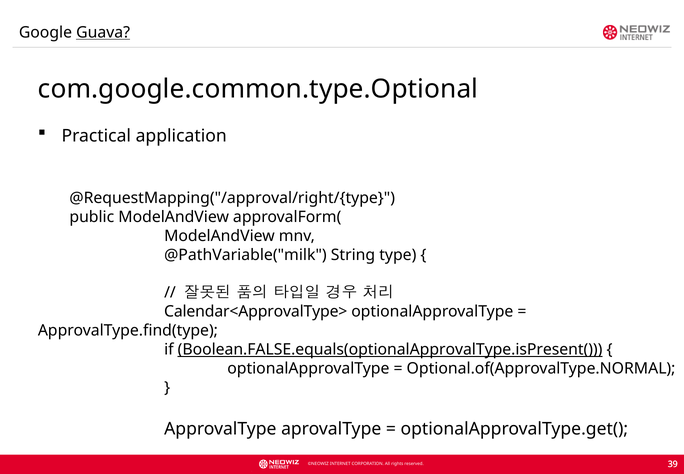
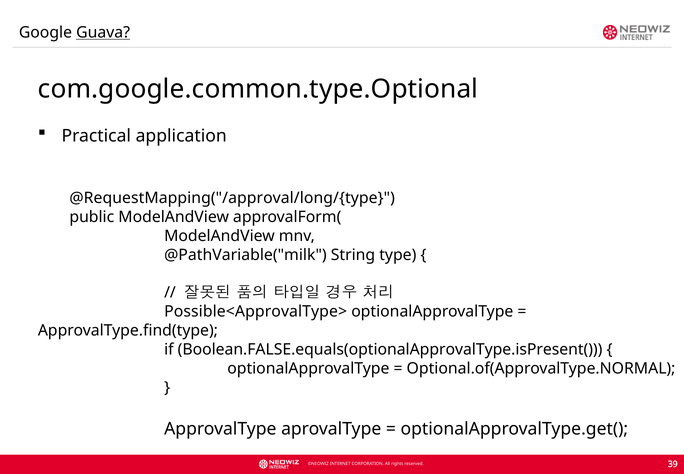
@RequestMapping("/approval/right/{type: @RequestMapping("/approval/right/{type -> @RequestMapping("/approval/long/{type (232, 198)
Calendar<ApprovalType>: Calendar<ApprovalType> -> Possible<ApprovalType> (256, 311)
Boolean.FALSE.equals(optionalApprovalType.isPresent( underline: present -> none (390, 349)
